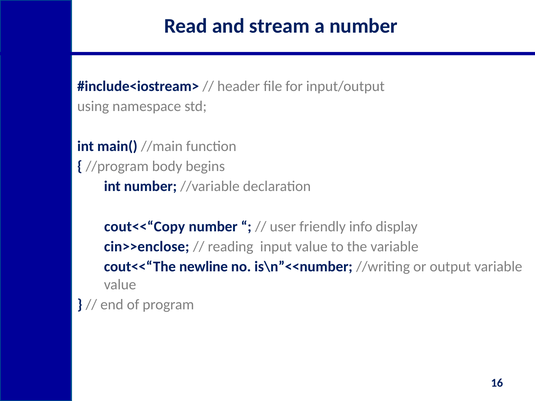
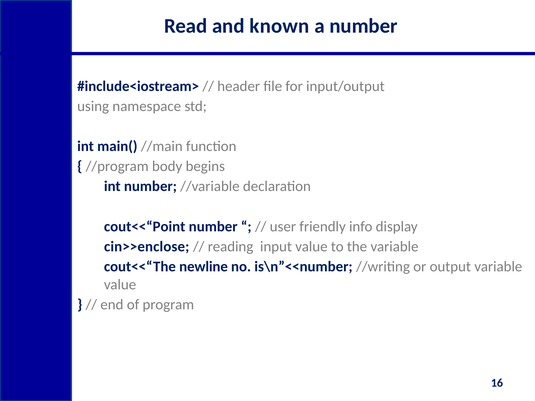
stream: stream -> known (279, 26)
cout<<“Copy: cout<<“Copy -> cout<<“Point (145, 227)
